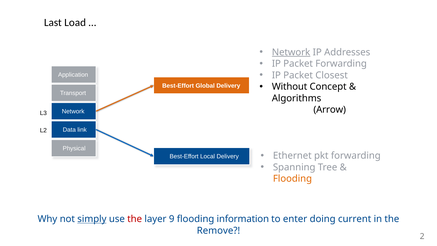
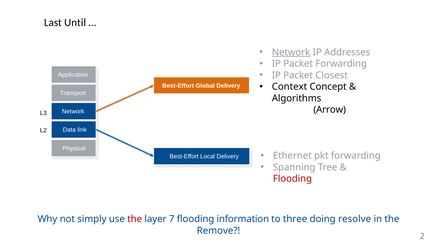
Load: Load -> Until (75, 23)
Without: Without -> Context (289, 87)
Flooding colour: orange -> red (292, 179)
simply underline: present -> none (92, 219)
9: 9 -> 7 (172, 219)
enter: enter -> three (295, 219)
current: current -> resolve (355, 219)
